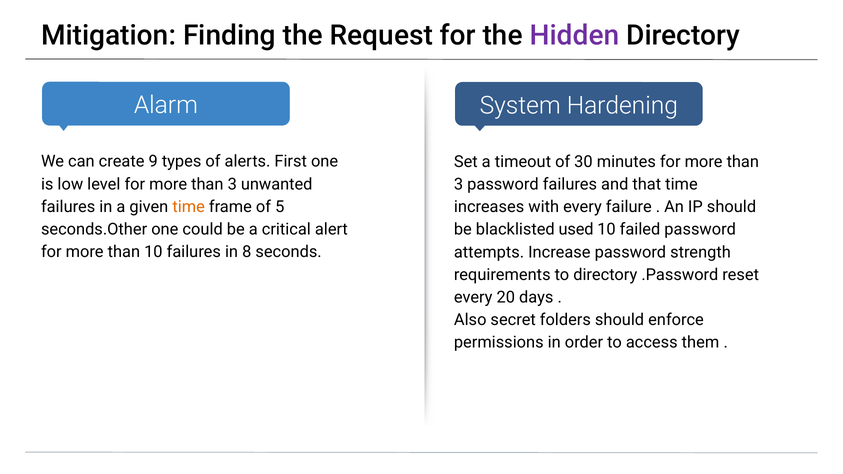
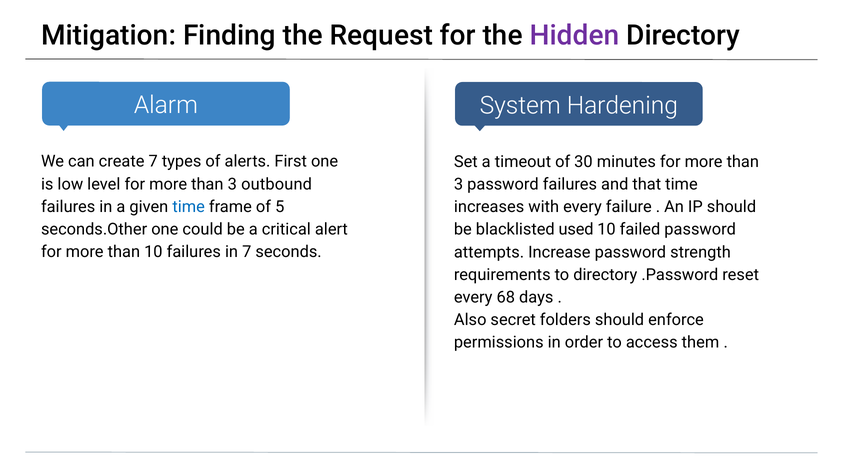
create 9: 9 -> 7 (153, 162)
unwanted: unwanted -> outbound (277, 184)
time colour: orange -> blue (189, 207)
in 8: 8 -> 7 (247, 252)
20: 20 -> 68 (506, 297)
